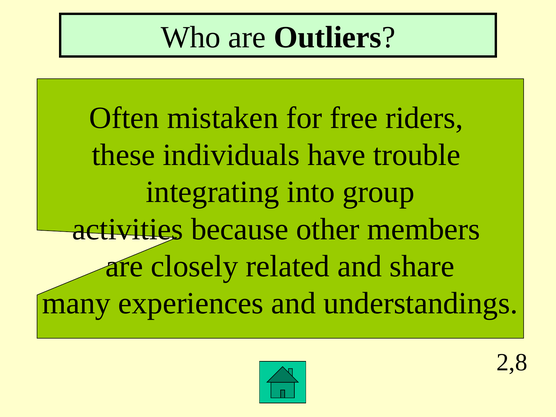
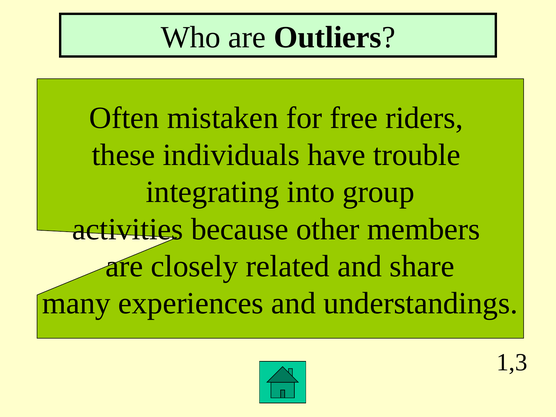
2,8: 2,8 -> 1,3 (512, 362)
